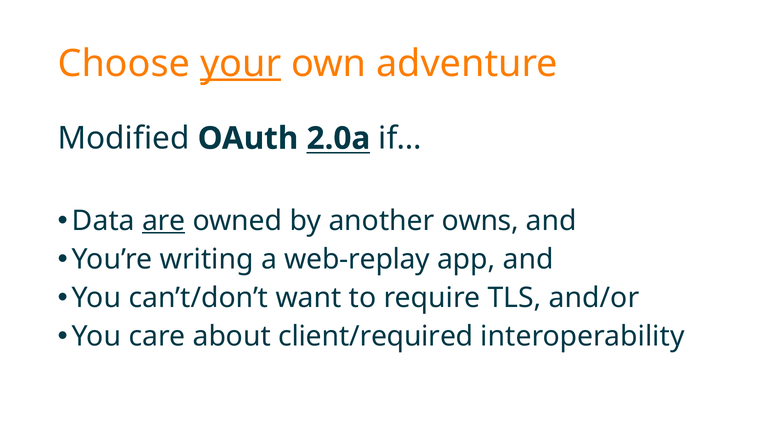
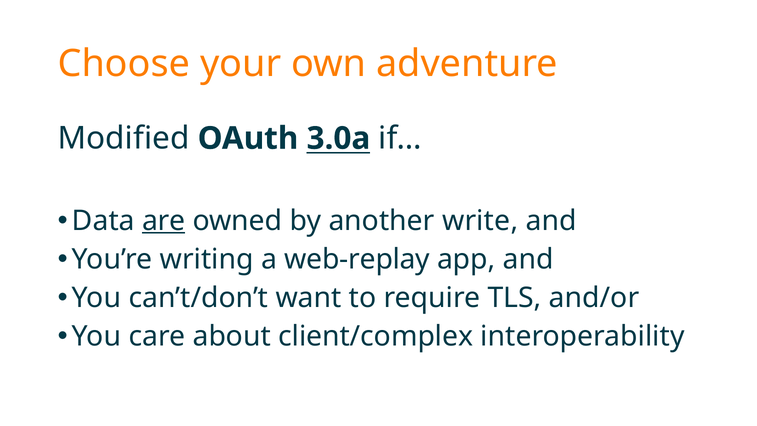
your underline: present -> none (241, 64)
2.0a: 2.0a -> 3.0a (338, 138)
owns: owns -> write (480, 221)
client/required: client/required -> client/complex (376, 336)
